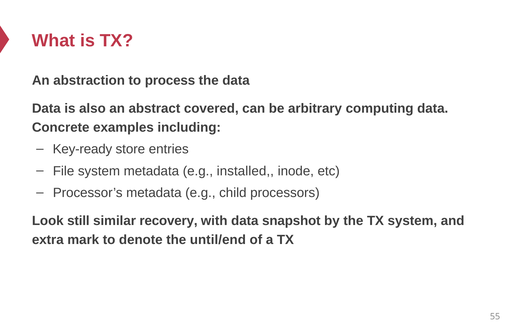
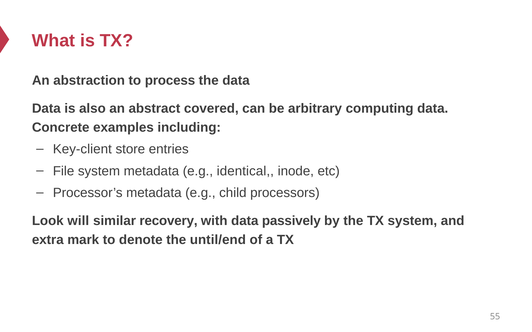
Key-ready: Key-ready -> Key-client (82, 149)
installed: installed -> identical (245, 171)
still: still -> will (78, 221)
snapshot: snapshot -> passively (291, 221)
